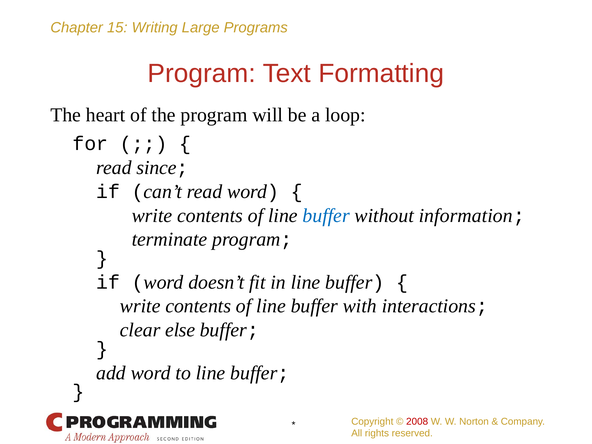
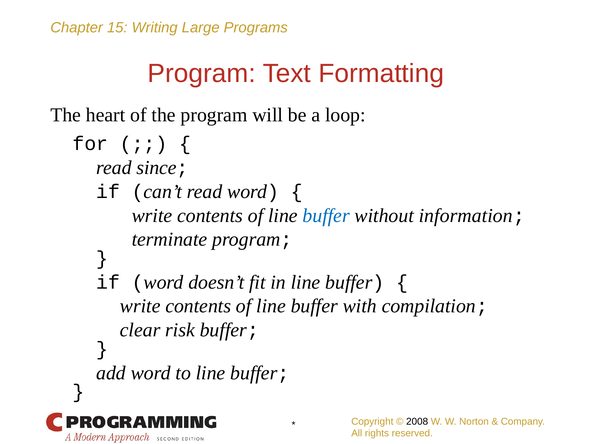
interactions: interactions -> compilation (429, 306)
else: else -> risk (180, 330)
2008 colour: red -> black (417, 421)
